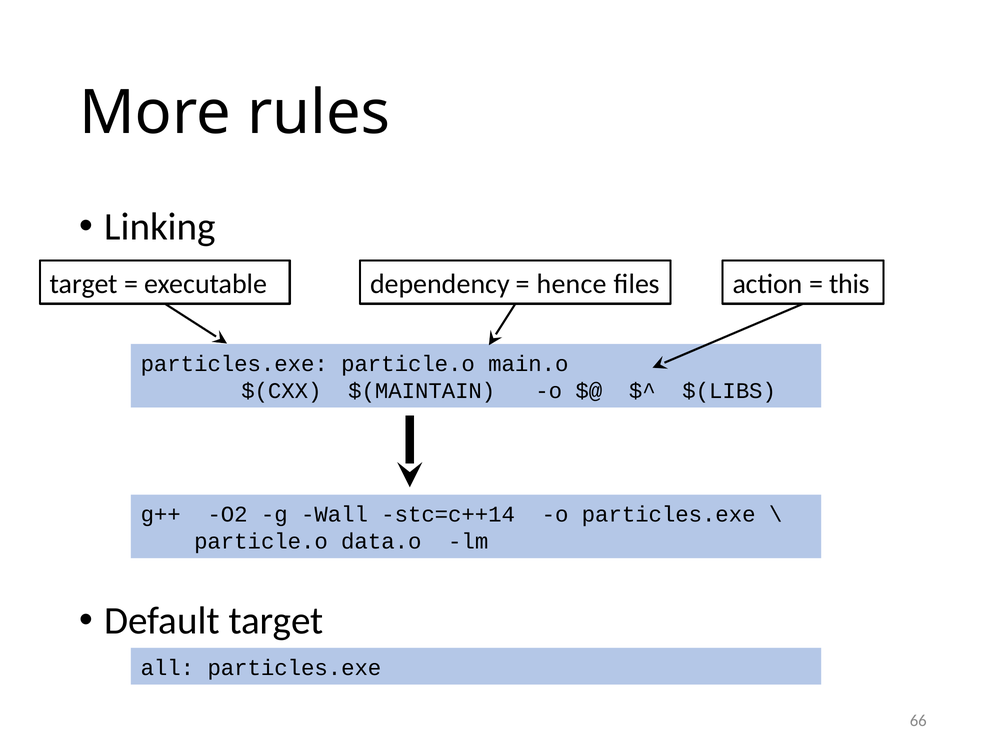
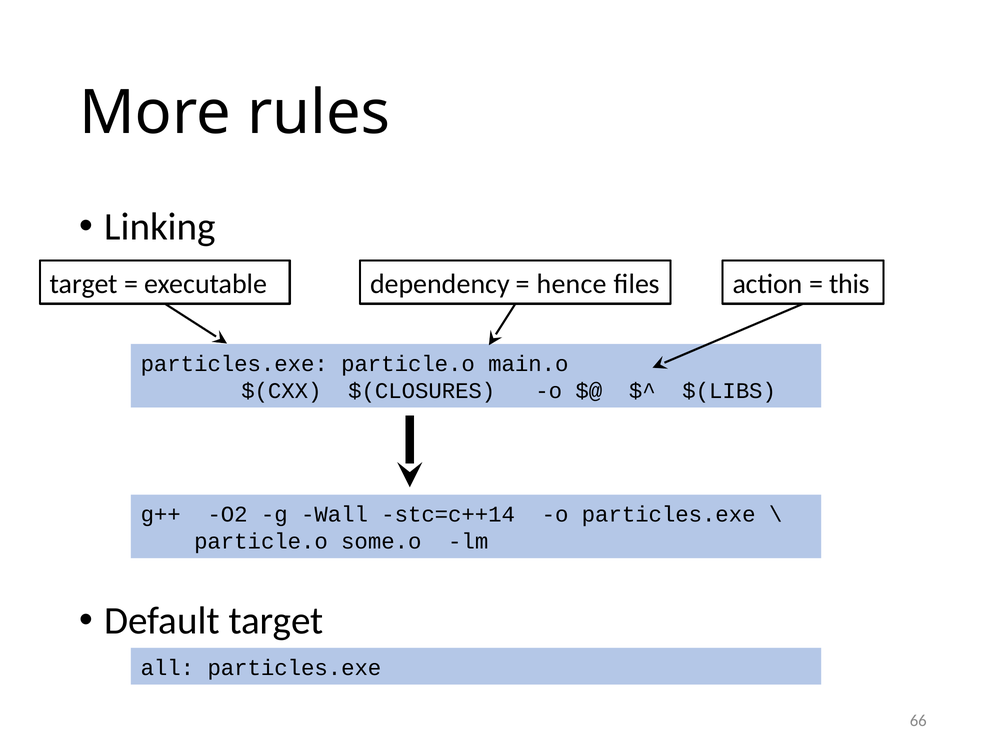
$(MAINTAIN: $(MAINTAIN -> $(CLOSURES (422, 390)
data.o: data.o -> some.o (381, 541)
